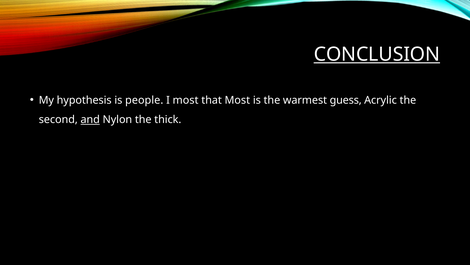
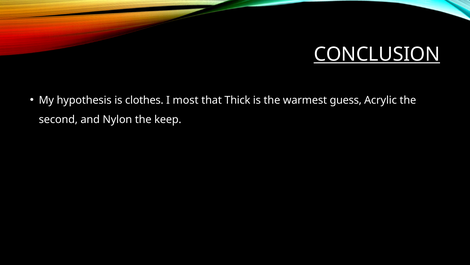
people: people -> clothes (144, 100)
that Most: Most -> Thick (237, 100)
and underline: present -> none (90, 119)
thick: thick -> keep (168, 119)
